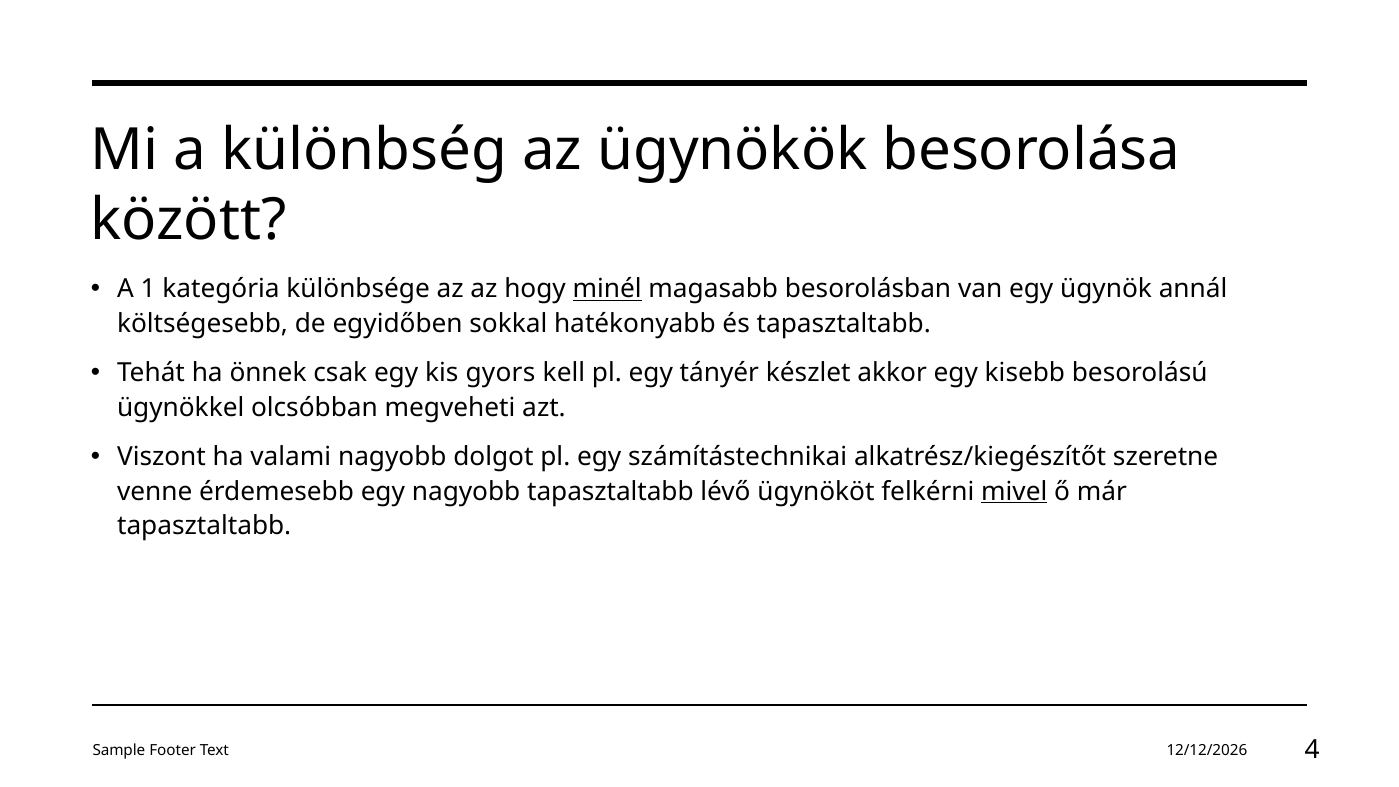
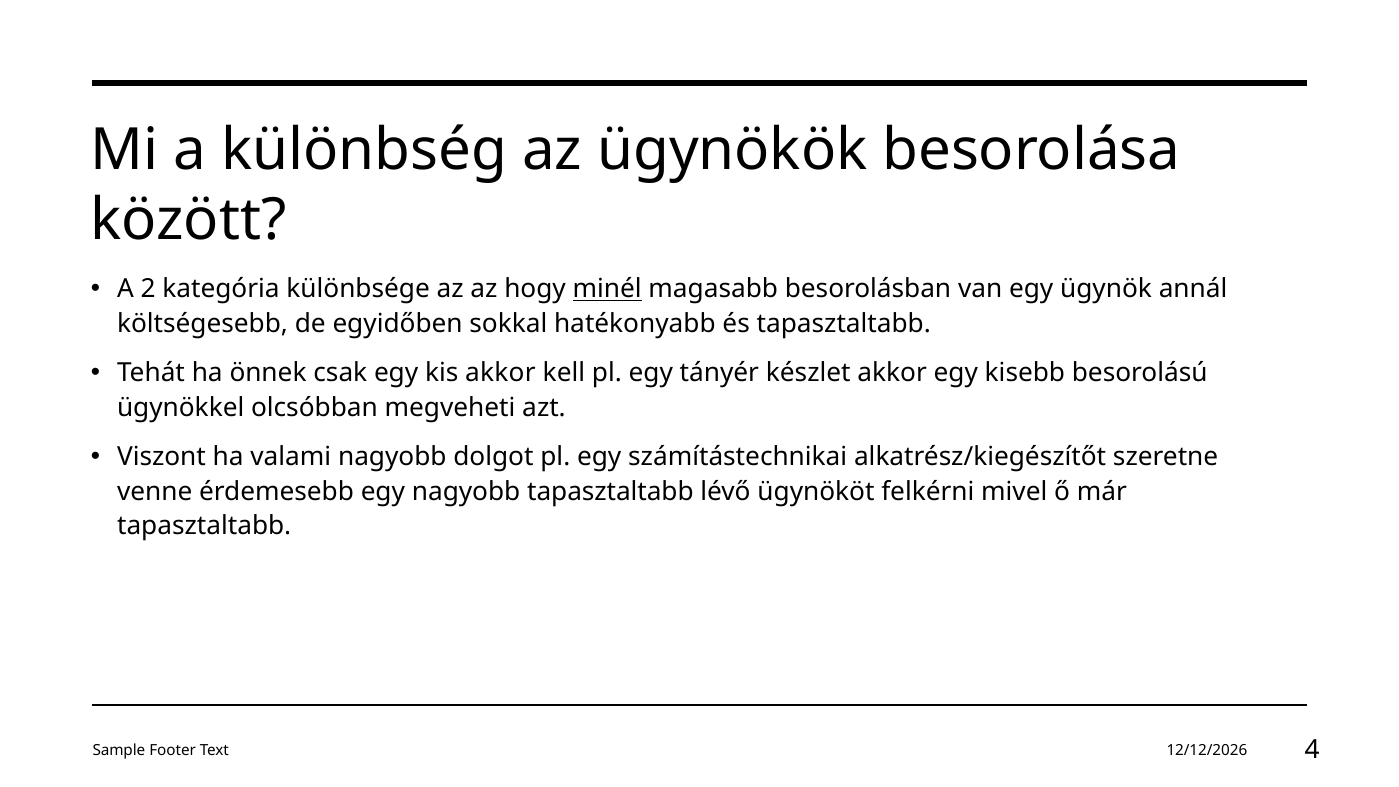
1: 1 -> 2 (148, 289)
kis gyors: gyors -> akkor (500, 373)
mivel underline: present -> none (1014, 491)
